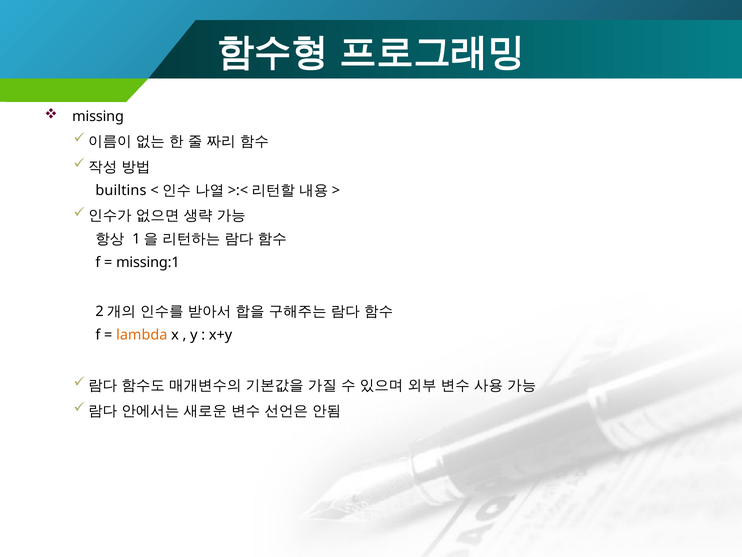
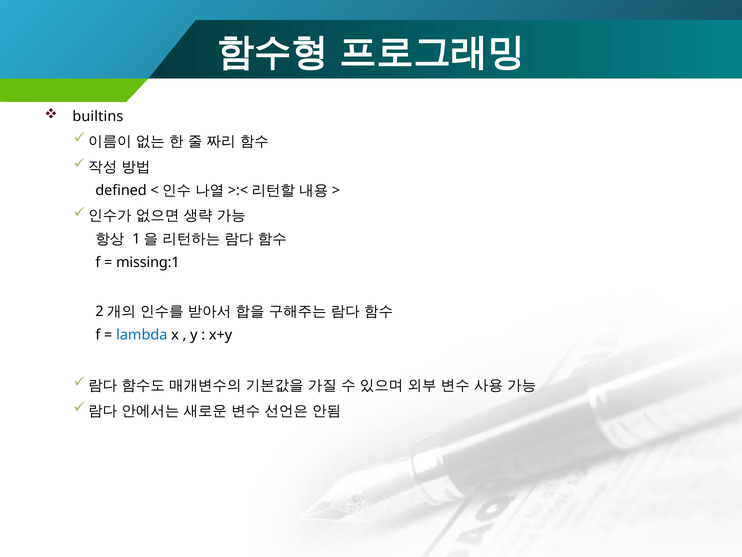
missing: missing -> builtins (98, 116)
builtins: builtins -> defined (121, 190)
lambda colour: orange -> blue (142, 335)
